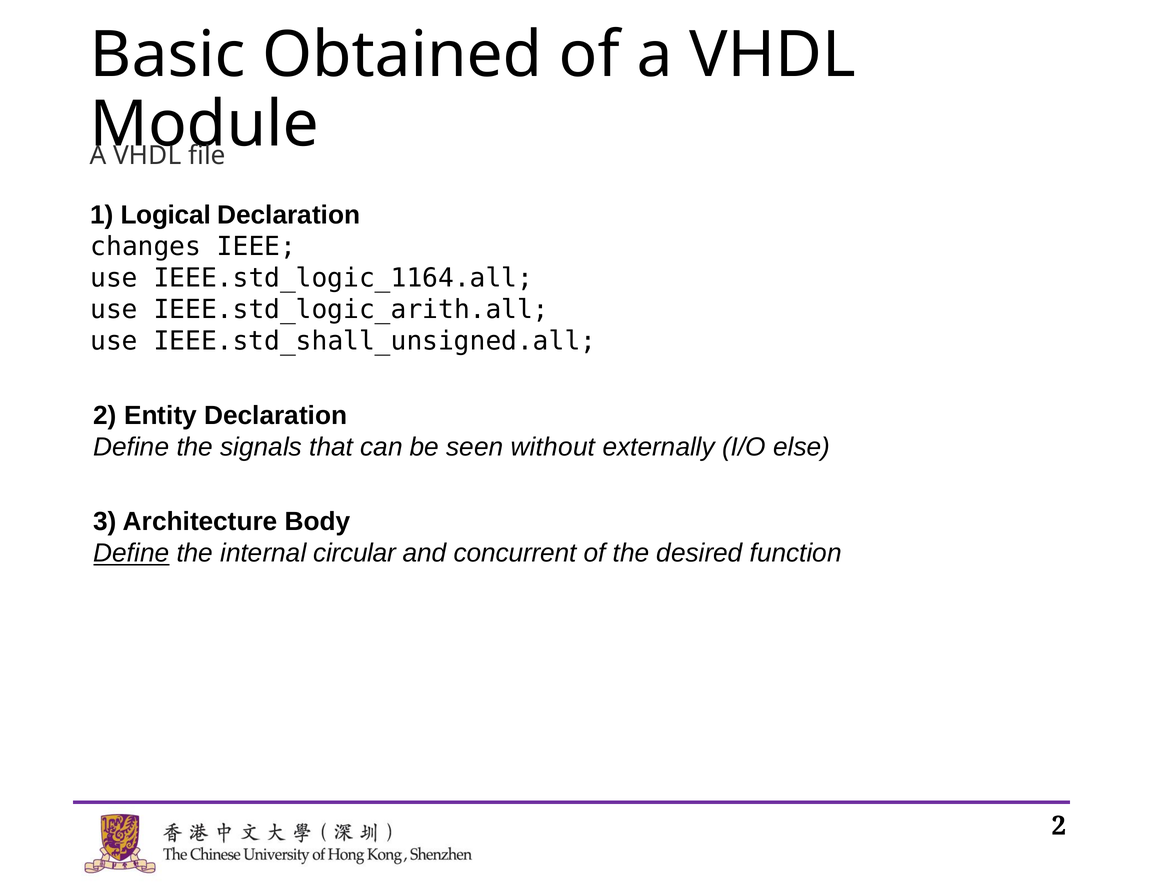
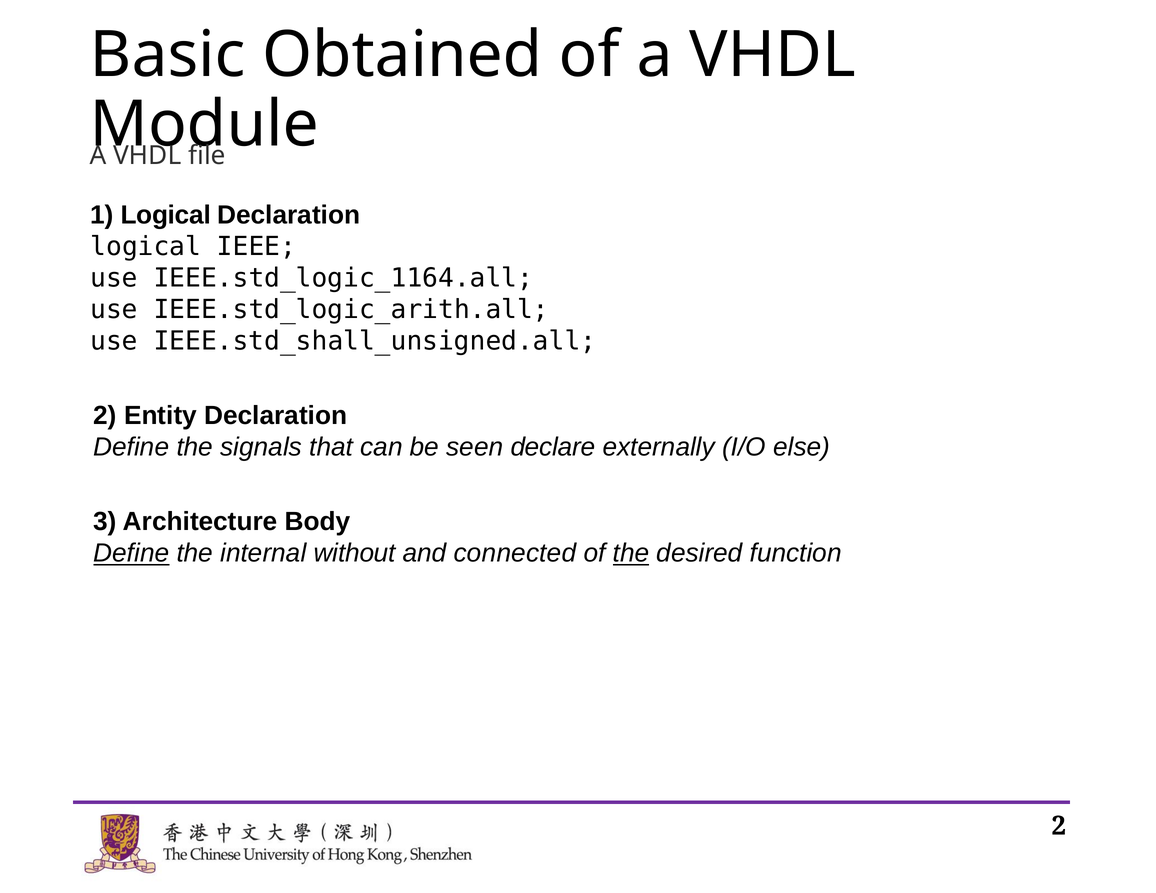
changes: changes -> logical (146, 247)
without: without -> declare (553, 447)
circular: circular -> without (355, 553)
concurrent: concurrent -> connected (515, 553)
the underline: none -> present (631, 553)
